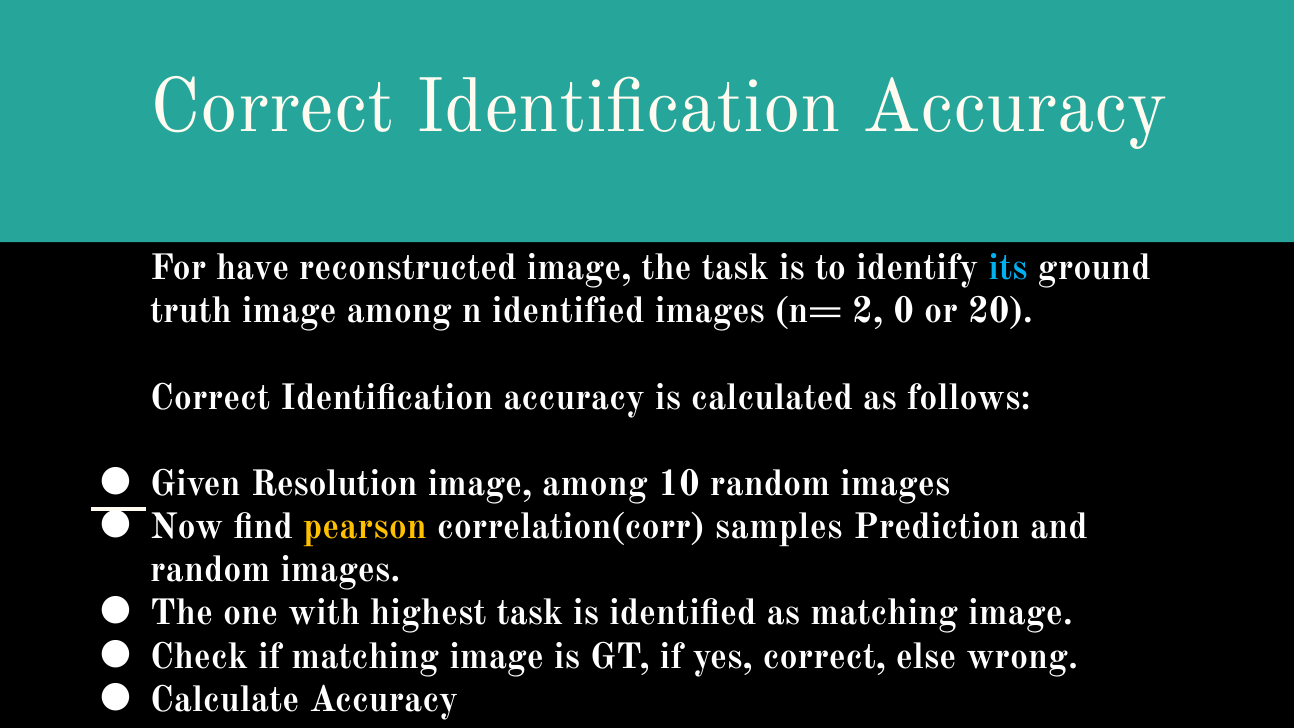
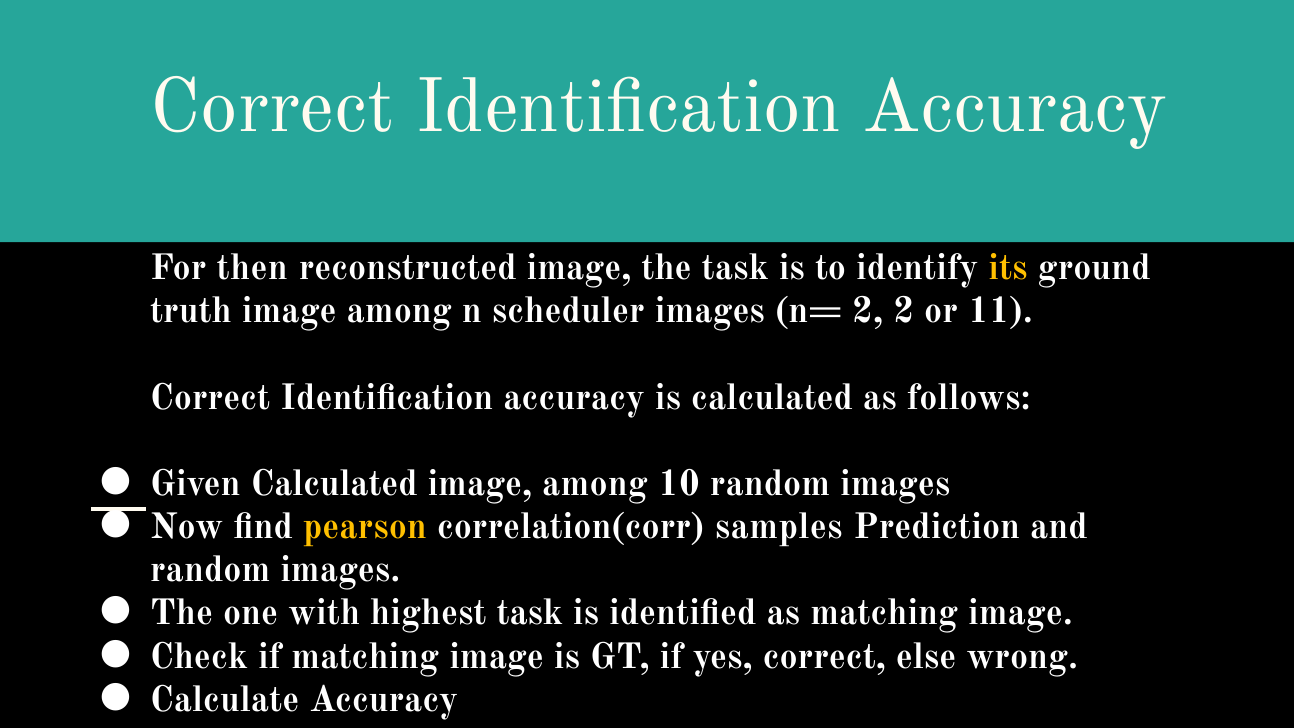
have: have -> then (252, 268)
its colour: light blue -> yellow (1008, 268)
n identified: identified -> scheduler (568, 311)
2 0: 0 -> 2 (904, 311)
20: 20 -> 11 (1001, 311)
Given Resolution: Resolution -> Calculated (334, 484)
